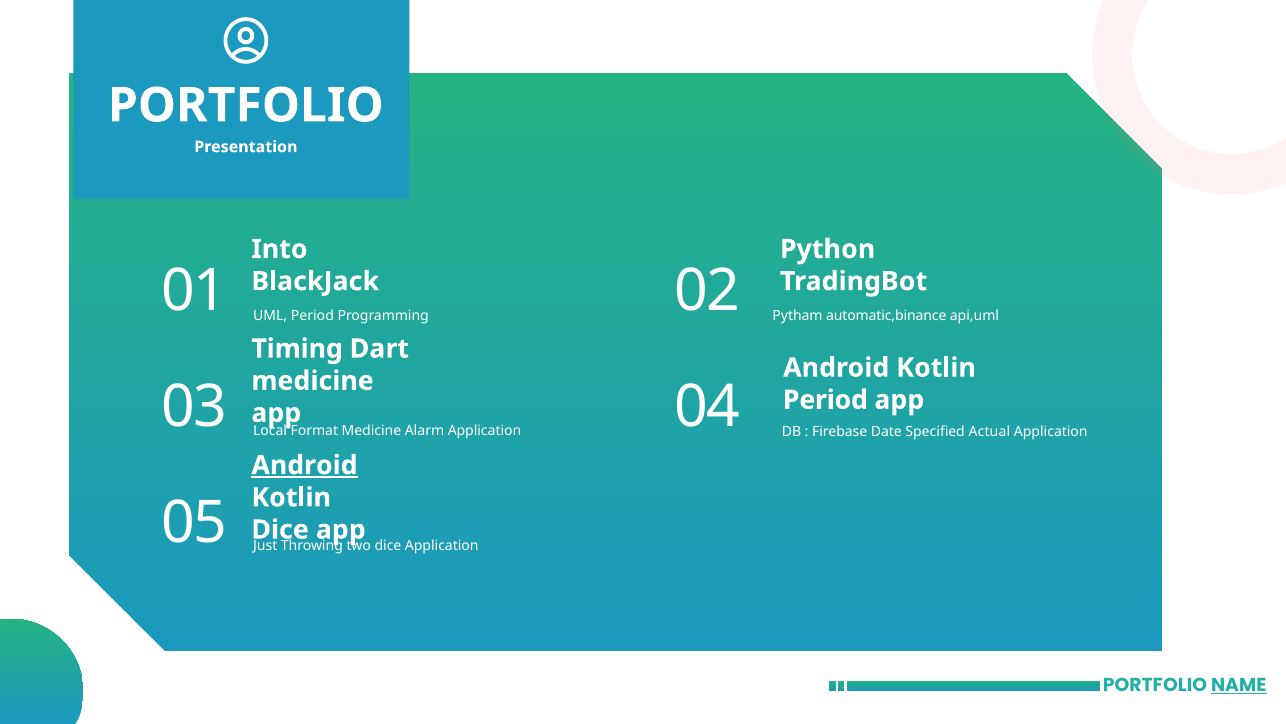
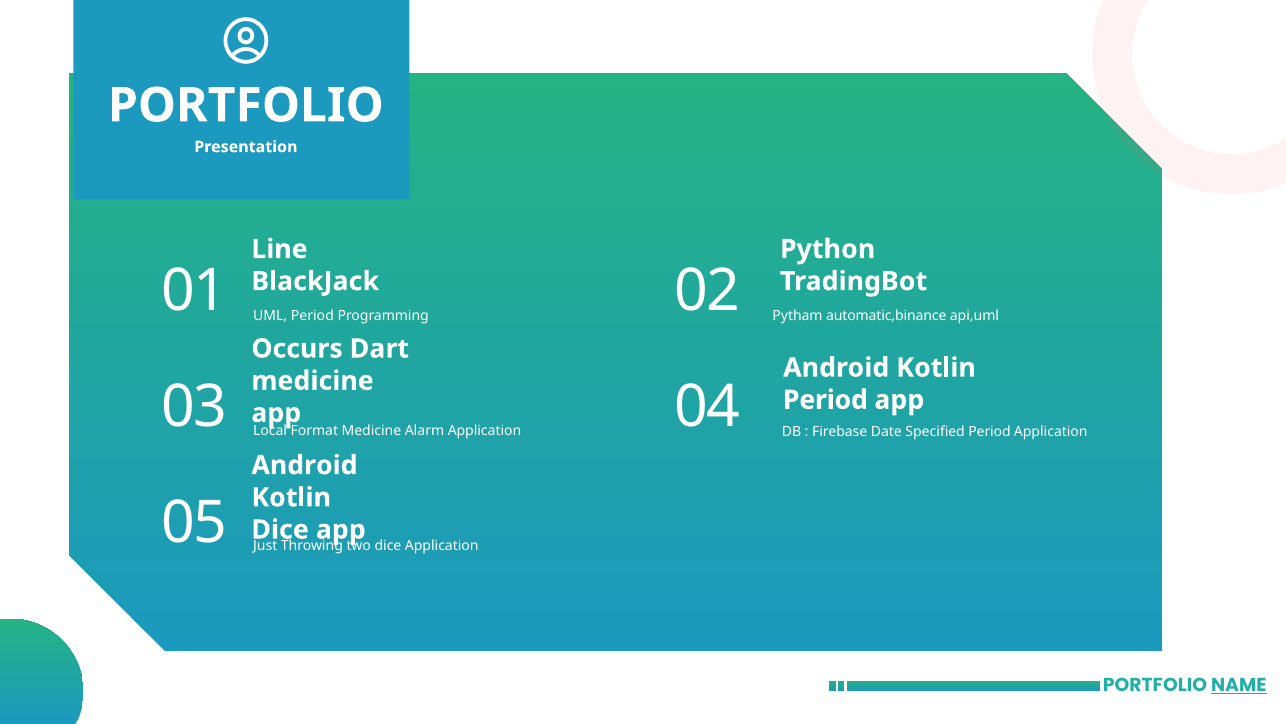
Into: Into -> Line (279, 249)
Timing: Timing -> Occurs (297, 348)
Specified Actual: Actual -> Period (990, 432)
Android underline: present -> none (304, 465)
